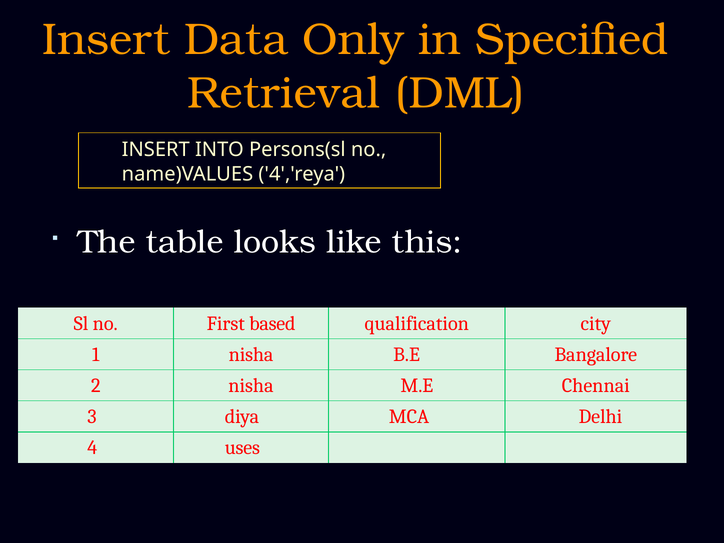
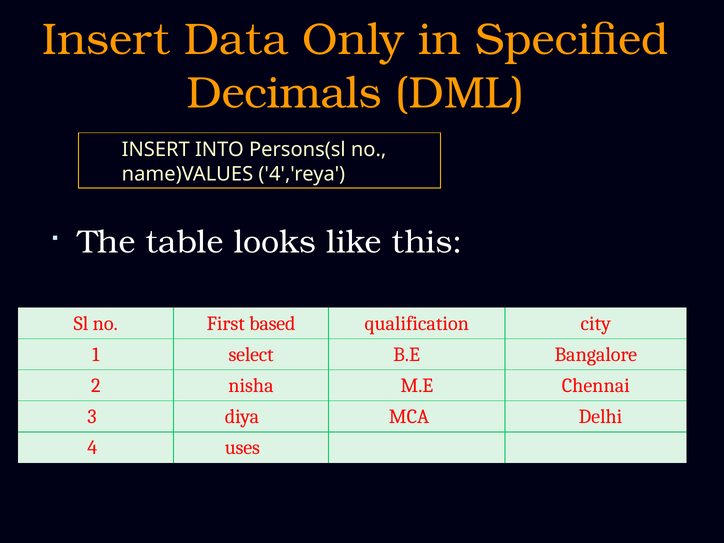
Retrieval: Retrieval -> Decimals (284, 93)
1 nisha: nisha -> select (251, 354)
